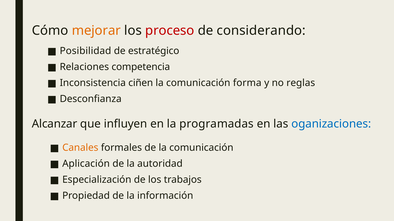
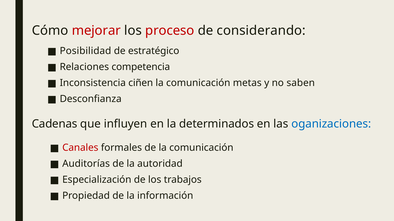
mejorar colour: orange -> red (96, 31)
forma: forma -> metas (247, 83)
reglas: reglas -> saben (301, 83)
Alcanzar: Alcanzar -> Cadenas (55, 124)
programadas: programadas -> determinados (217, 124)
Canales colour: orange -> red (80, 148)
Aplicación: Aplicación -> Auditorías (86, 164)
